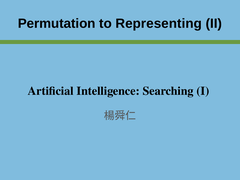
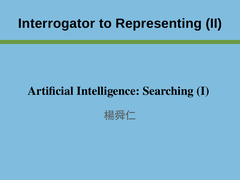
Permutation: Permutation -> Interrogator (57, 24)
